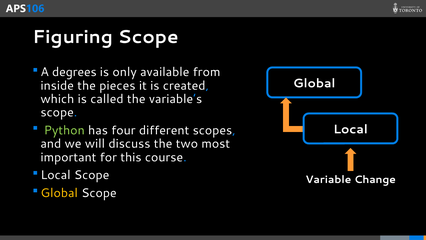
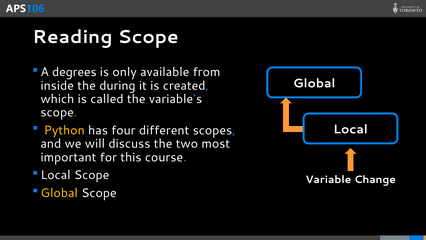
Figuring: Figuring -> Reading (73, 37)
pieces: pieces -> during (117, 85)
Python colour: light green -> yellow (64, 130)
